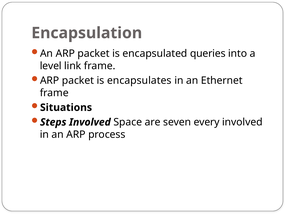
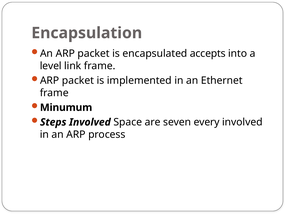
queries: queries -> accepts (208, 53)
encapsulates: encapsulates -> implemented (139, 80)
Situations: Situations -> Minumum (66, 107)
